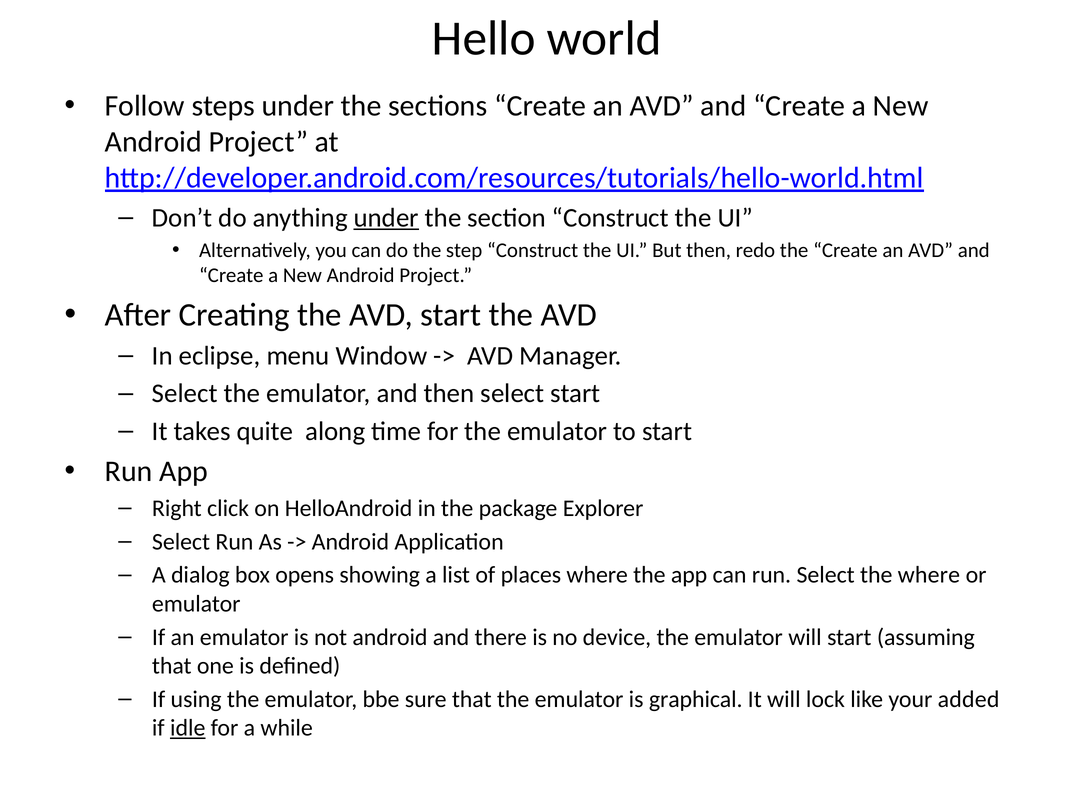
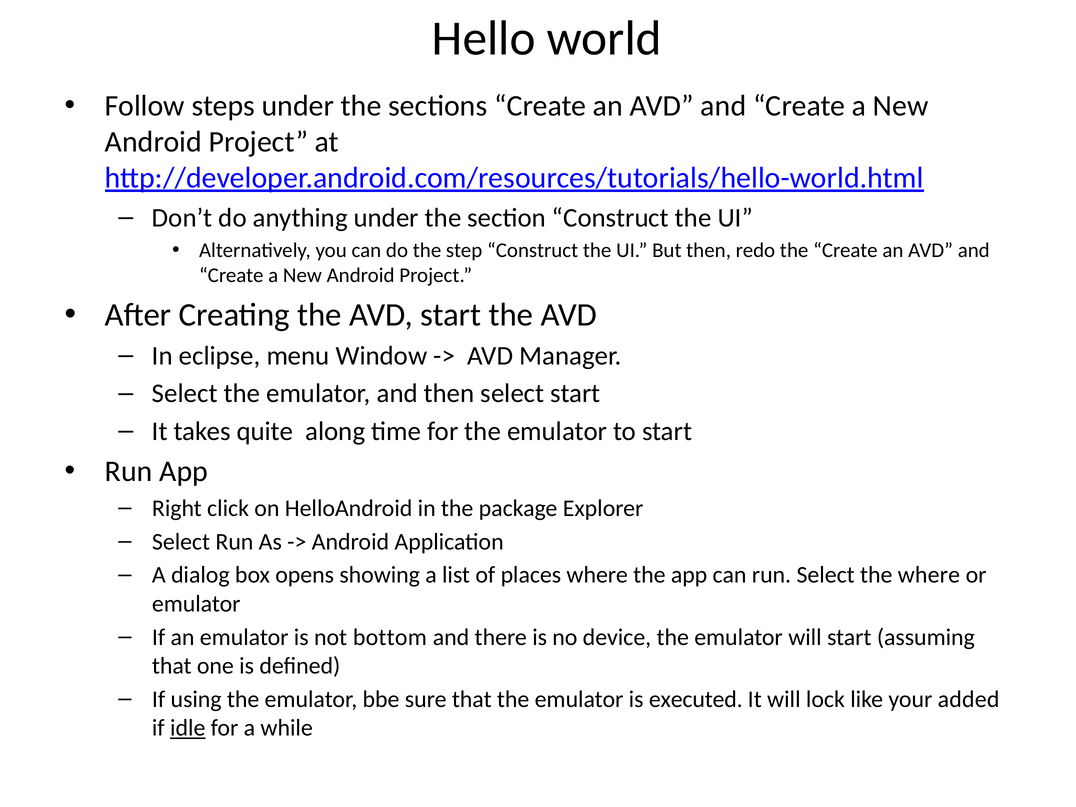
under underline: present -> none (386, 218)
not android: android -> bottom (390, 637)
graphical: graphical -> executed (696, 699)
